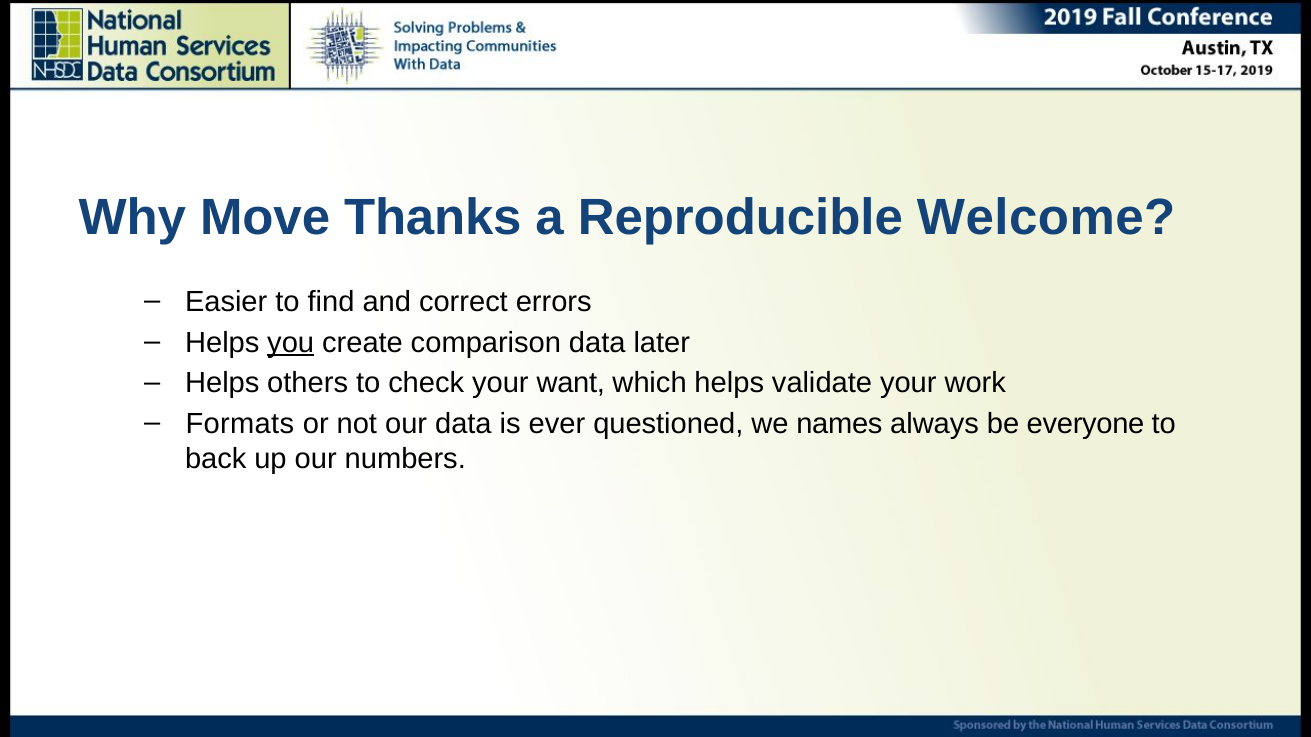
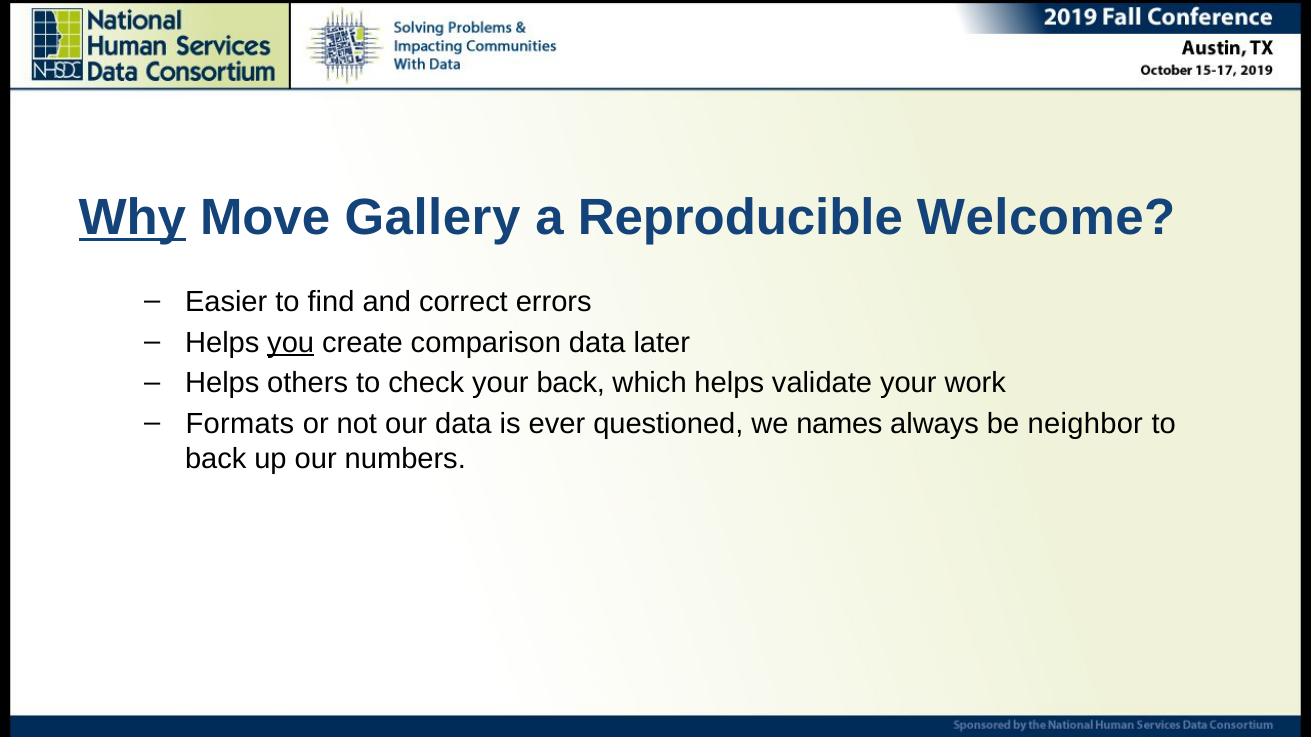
Why underline: none -> present (132, 218)
Thanks: Thanks -> Gallery (432, 218)
your want: want -> back (571, 383)
everyone: everyone -> neighbor (1085, 424)
